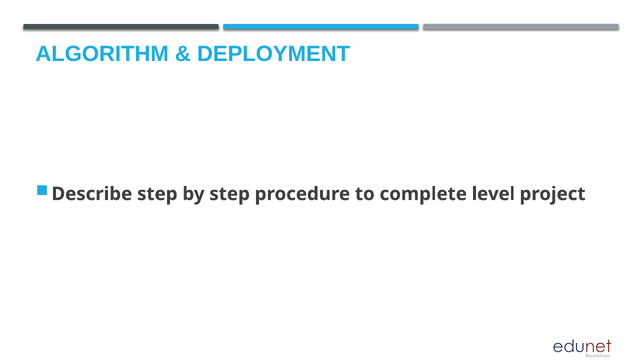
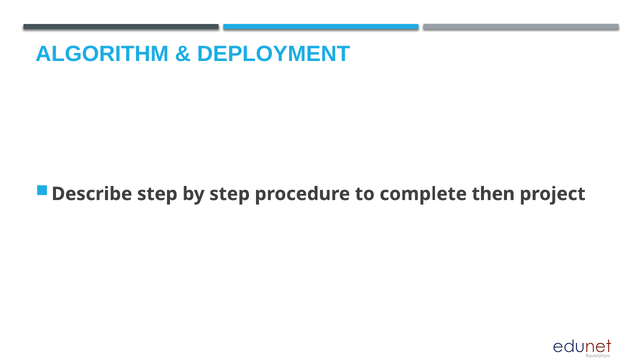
level: level -> then (493, 194)
